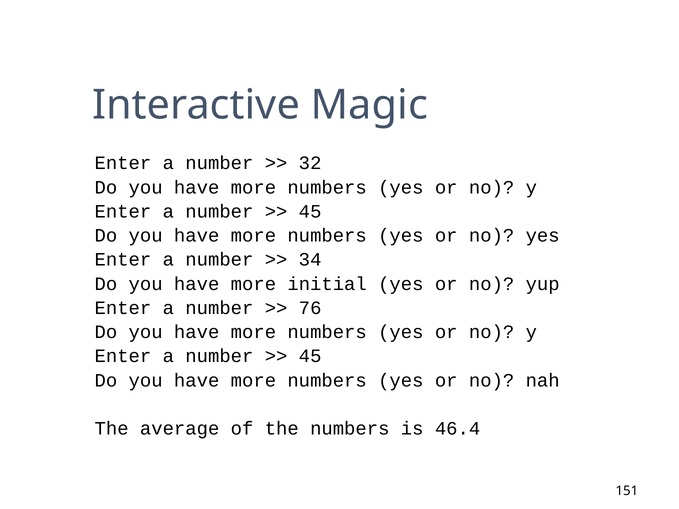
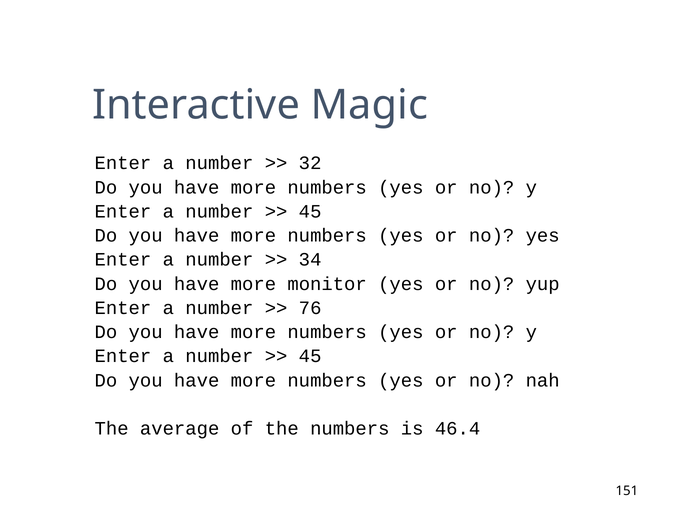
initial: initial -> monitor (327, 284)
